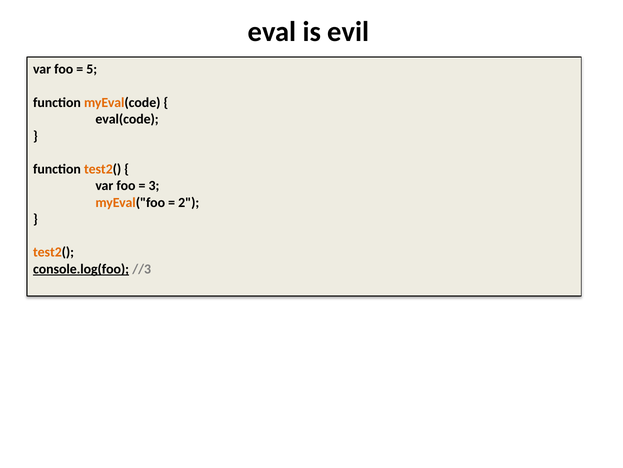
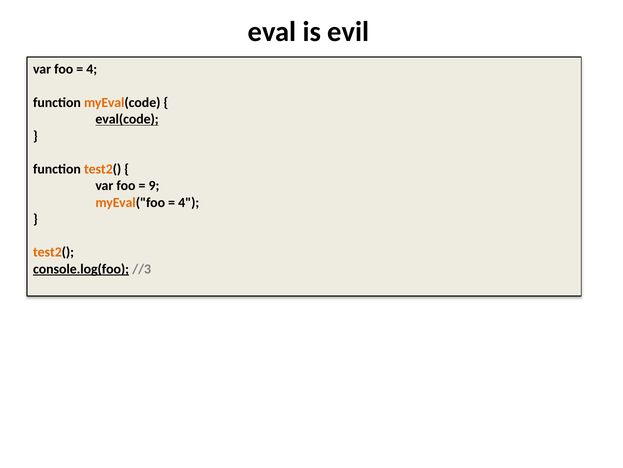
5: 5 -> 4 (92, 69)
eval(code underline: none -> present (127, 119)
3: 3 -> 9 (154, 186)
2: 2 -> 4 (189, 202)
